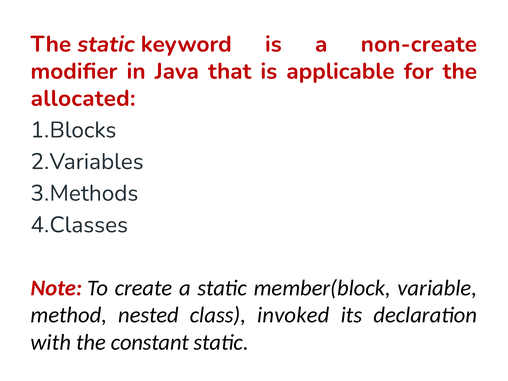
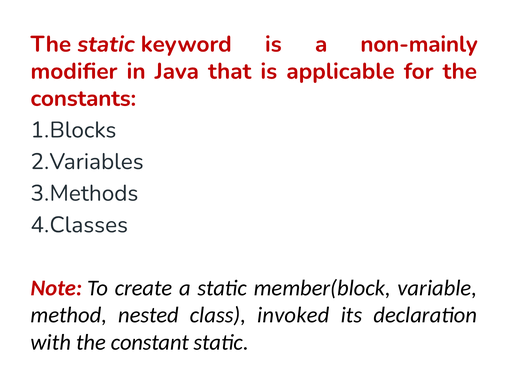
non-create: non-create -> non-mainly (419, 44)
allocated: allocated -> constants (83, 98)
